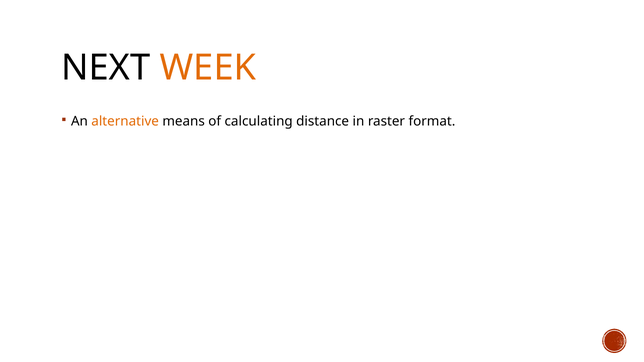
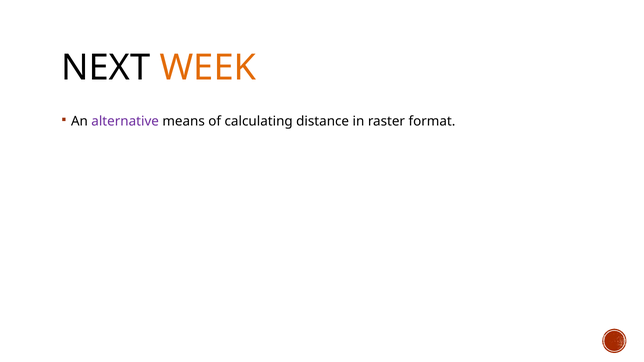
alternative colour: orange -> purple (125, 122)
